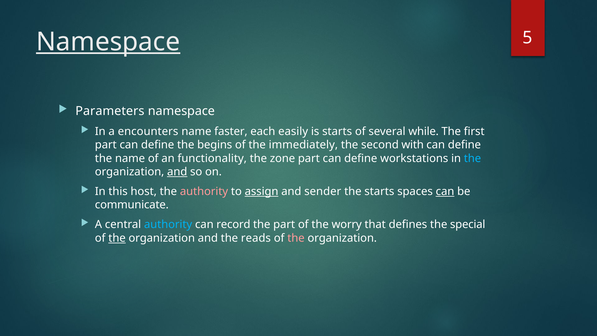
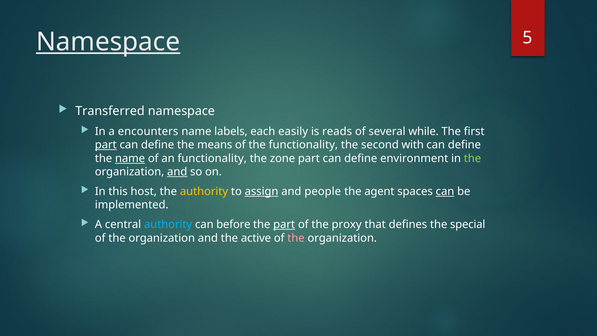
Parameters: Parameters -> Transferred (110, 111)
faster: faster -> labels (231, 131)
is starts: starts -> reads (337, 131)
part underline: none -> present (106, 145)
begins: begins -> means (215, 145)
the immediately: immediately -> functionality (303, 145)
name underline: none -> present (130, 158)
workstations: workstations -> environment (414, 158)
the colour: light blue -> light green (473, 158)
authority colour: pink -> yellow (204, 191)
sender: sender -> people (323, 191)
the starts: starts -> agent (379, 191)
communicate: communicate -> implemented (132, 205)
record: record -> before (233, 224)
part underline: none -> present (284, 224)
worry: worry -> proxy (347, 224)
the underline: present -> none (117, 238)
reads: reads -> active (256, 238)
